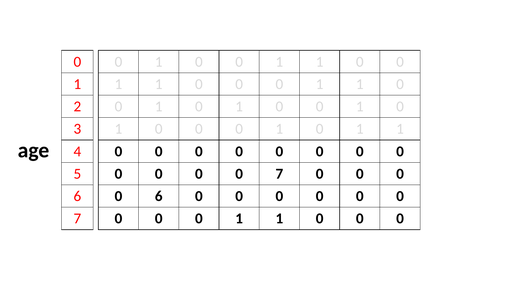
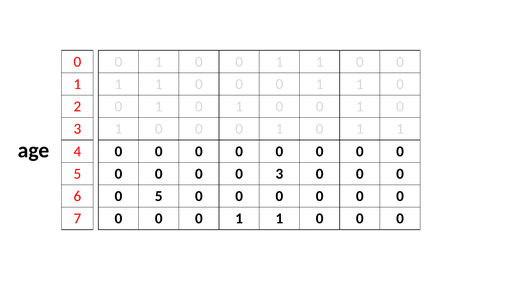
0 7: 7 -> 3 (279, 174)
0 6: 6 -> 5 (159, 196)
